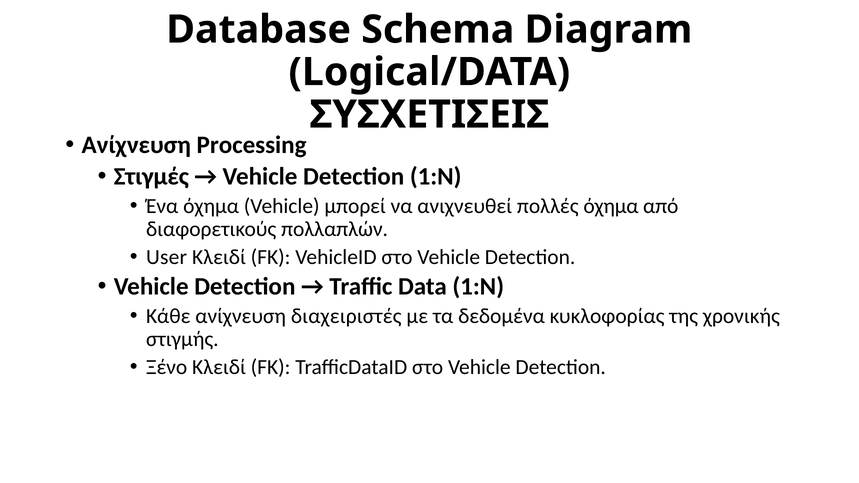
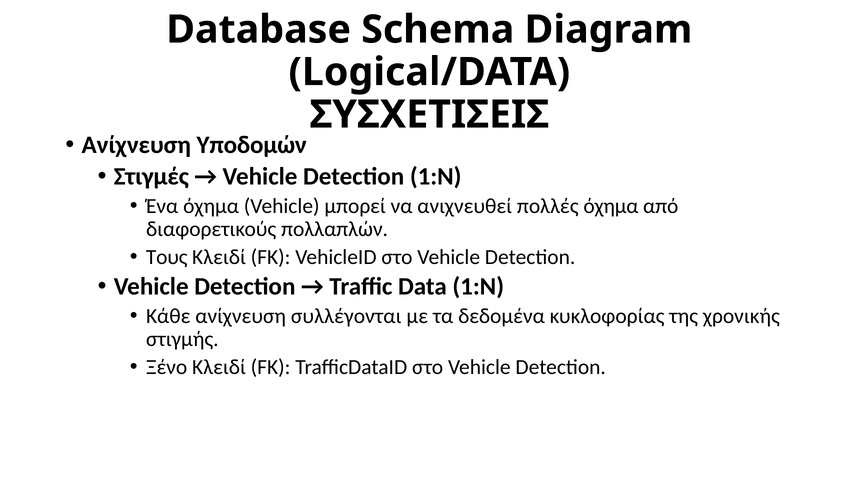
Processing: Processing -> Υποδομών (252, 145)
User: User -> Τους (167, 257)
διαχειριστές: διαχειριστές -> συλλέγονται (346, 316)
